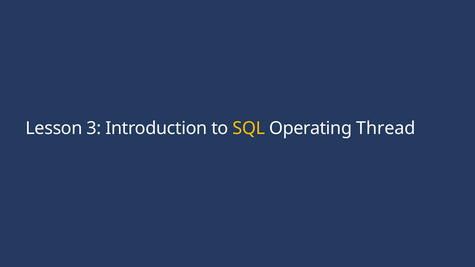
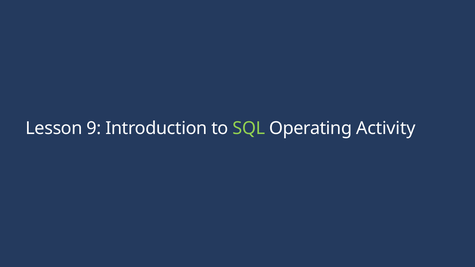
3: 3 -> 9 (94, 128)
SQL colour: yellow -> light green (249, 128)
Thread: Thread -> Activity (386, 128)
